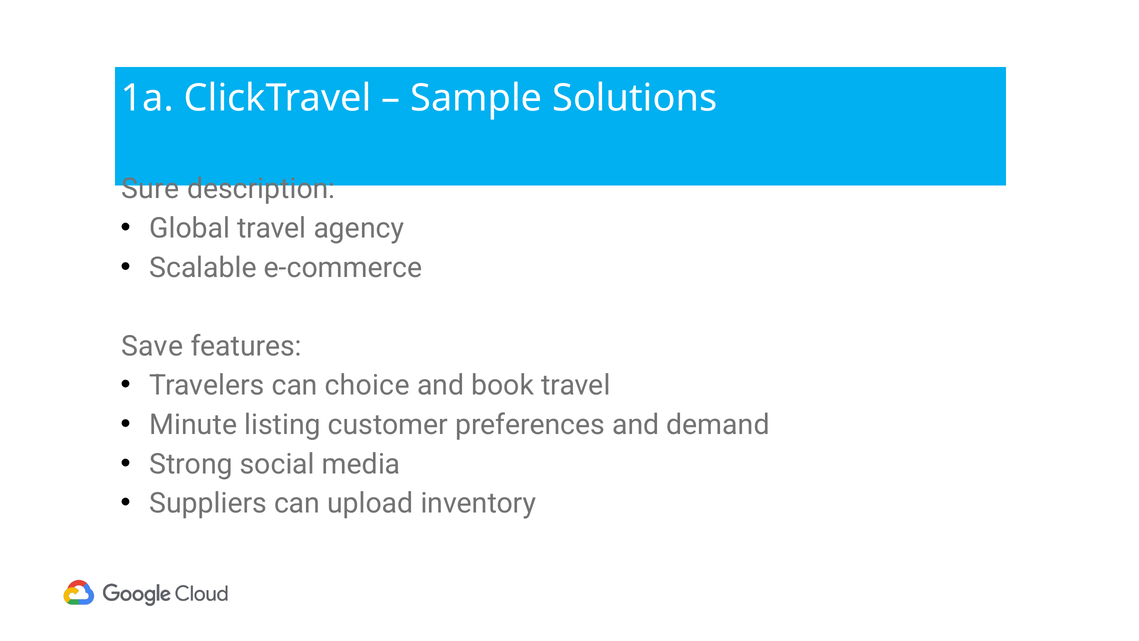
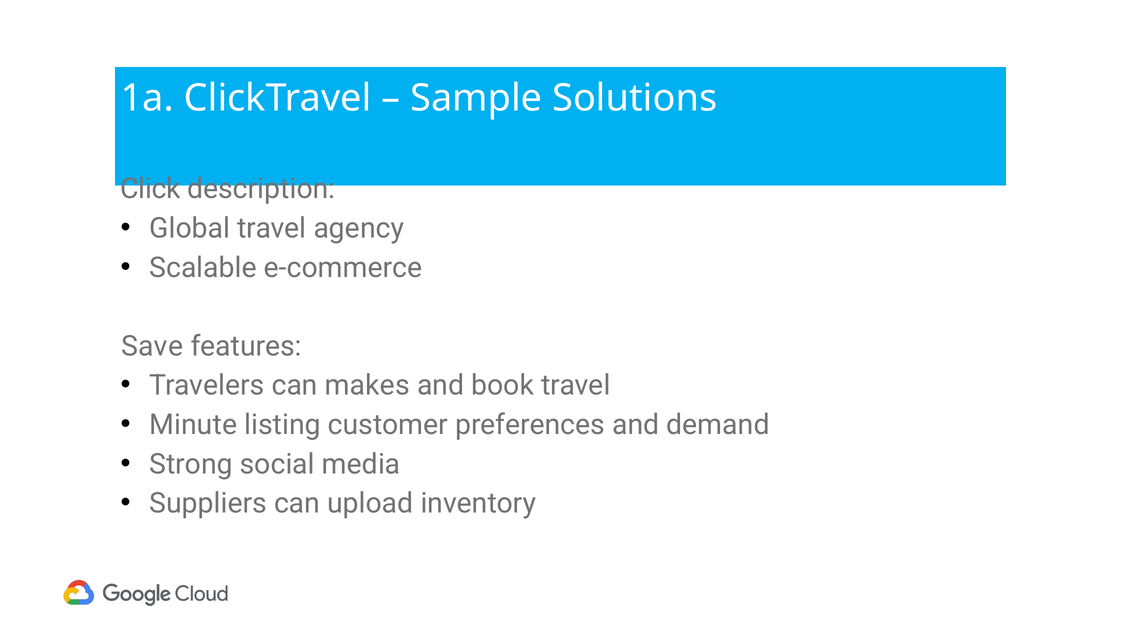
Sure: Sure -> Click (151, 189)
choice: choice -> makes (367, 385)
